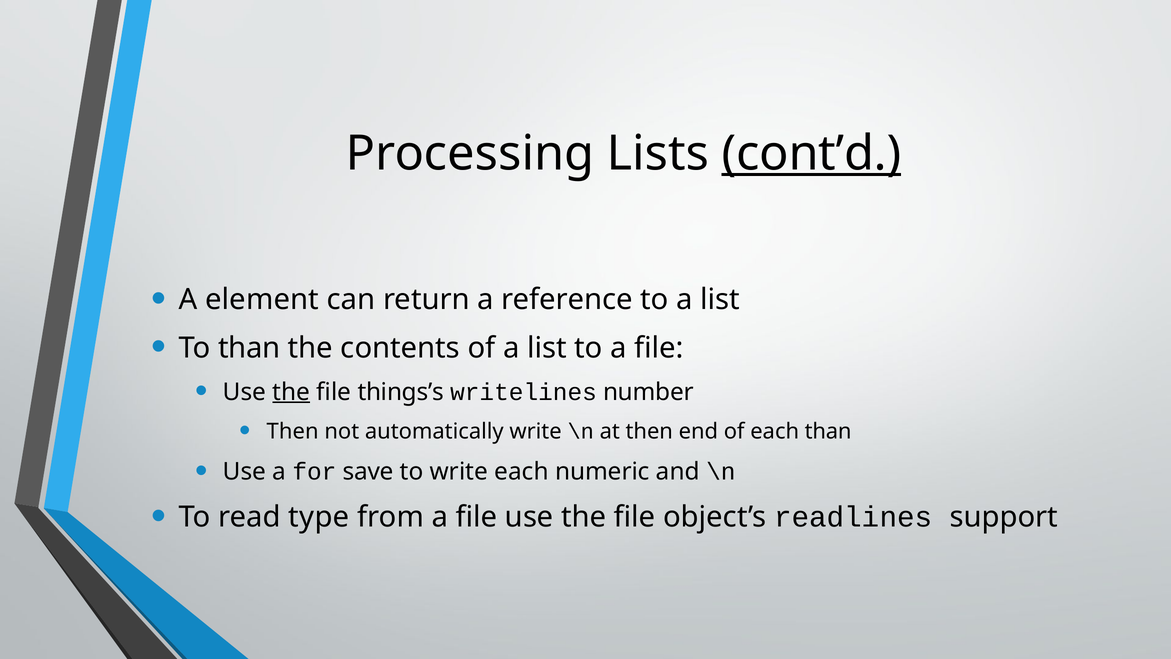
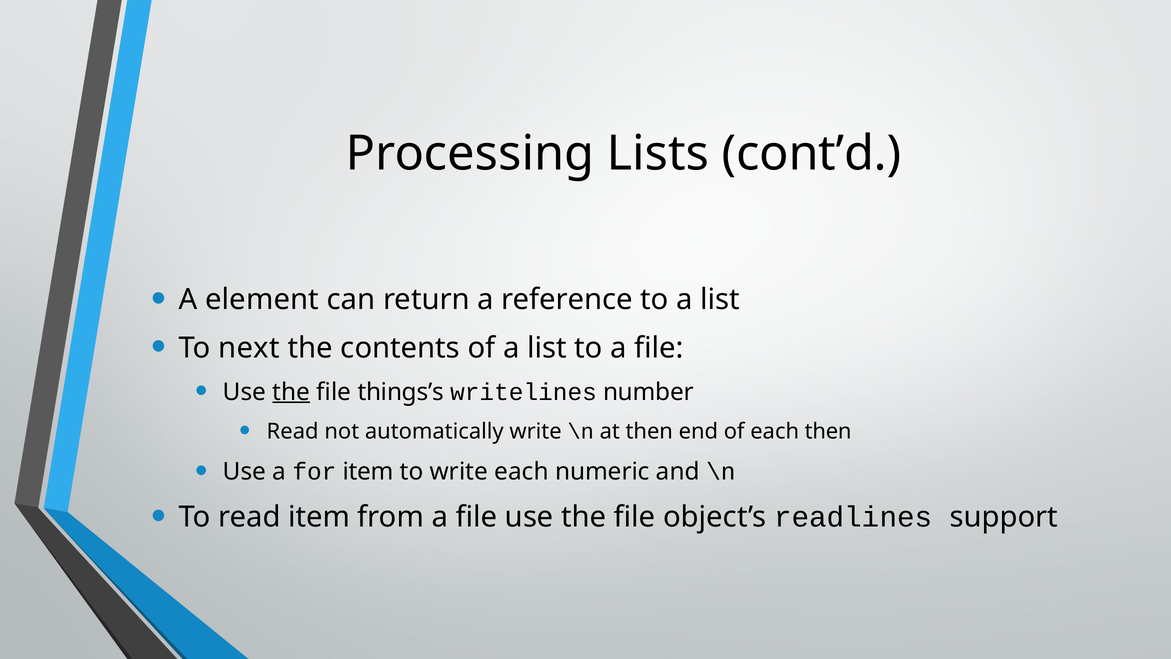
cont’d underline: present -> none (811, 153)
To than: than -> next (249, 348)
Then: Then -> Read (293, 431)
each than: than -> then (828, 431)
for save: save -> item (368, 471)
read type: type -> item (319, 517)
